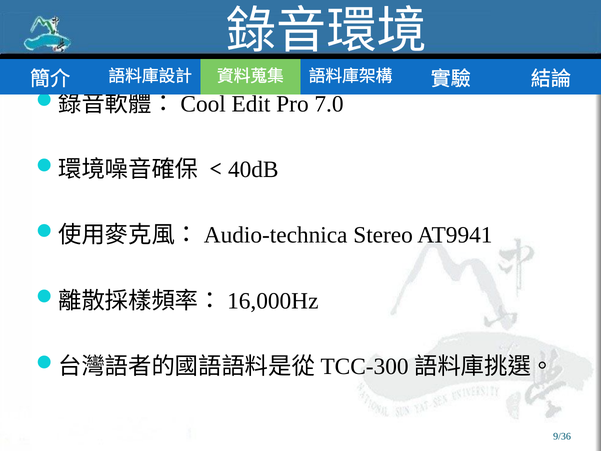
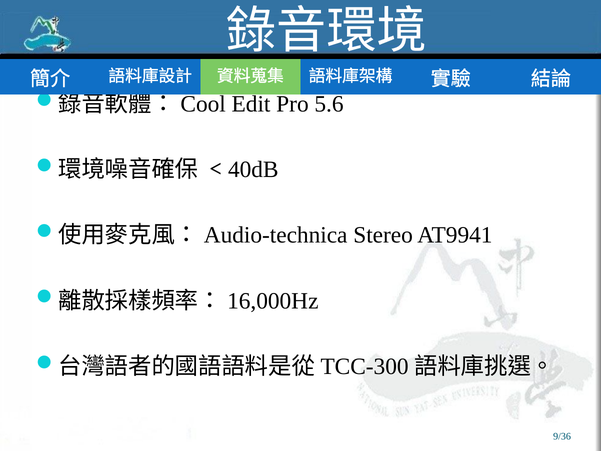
7.0: 7.0 -> 5.6 (329, 104)
